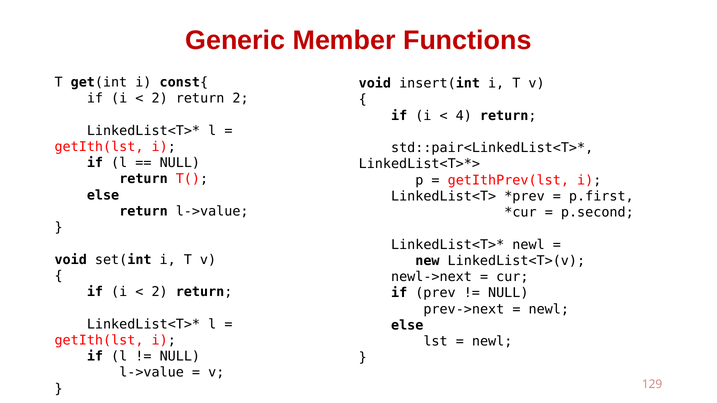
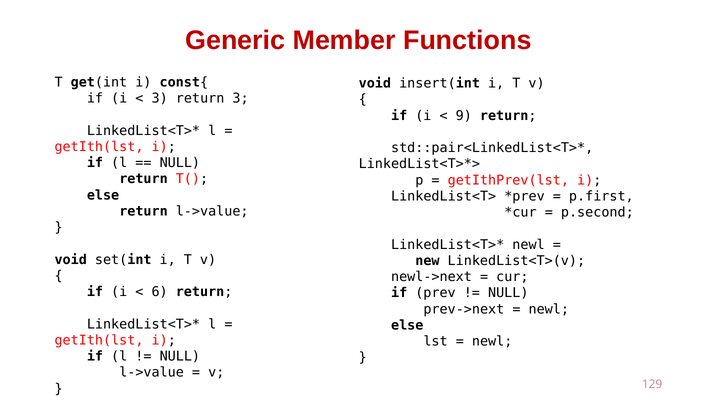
2: 2 -> 3 (160, 99)
return 2: 2 -> 3 (241, 99)
4: 4 -> 9 (464, 116)
2: 2 -> 6 (160, 292)
